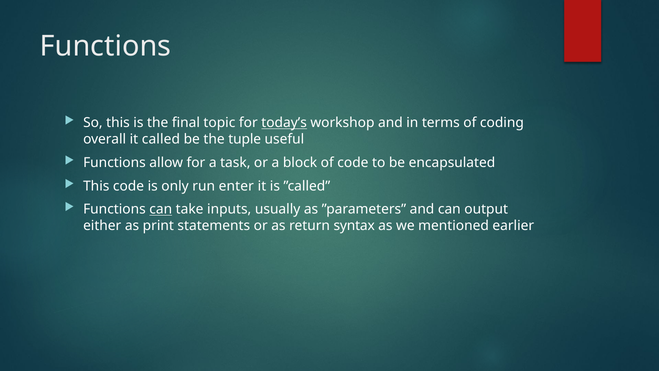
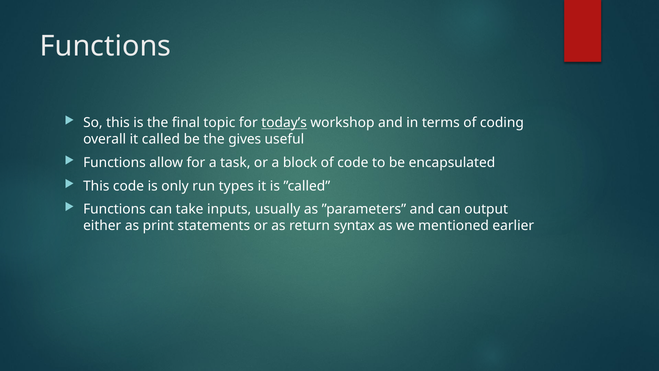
tuple: tuple -> gives (245, 139)
enter: enter -> types (236, 186)
can underline: present -> none (161, 209)
